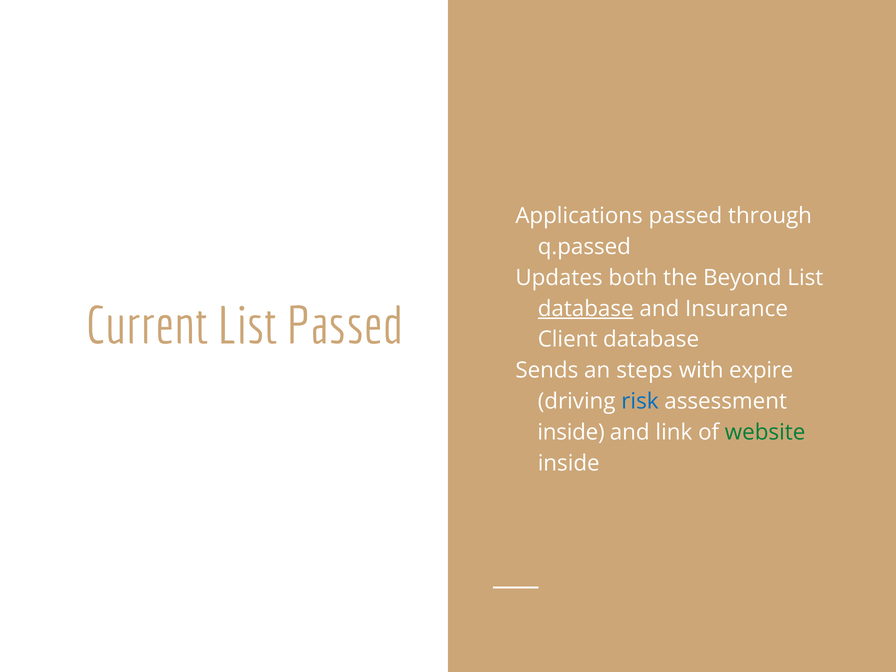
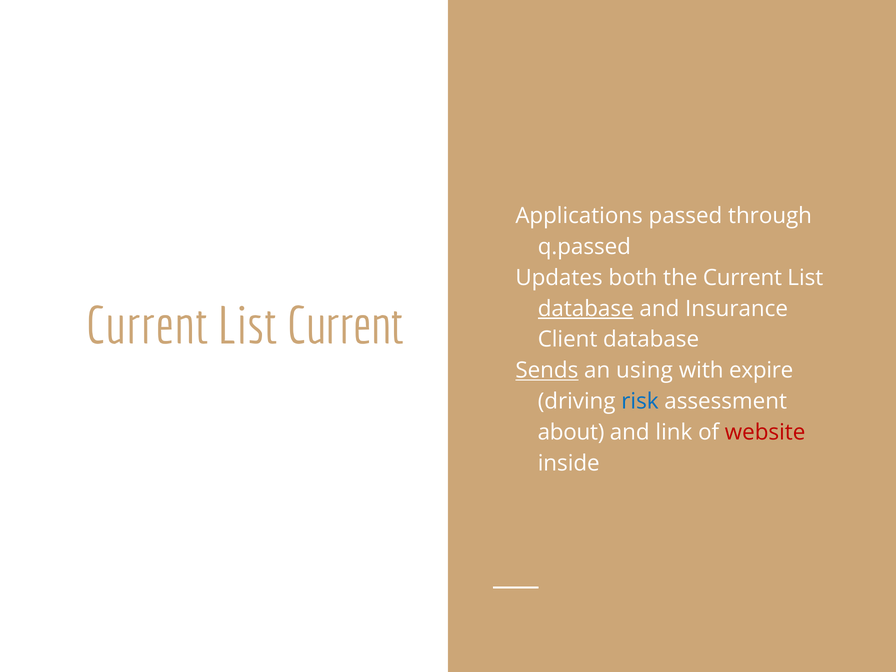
the Beyond: Beyond -> Current (742, 278)
List Passed: Passed -> Current (345, 326)
Sends underline: none -> present (547, 370)
steps: steps -> using (644, 370)
inside: inside -> about (571, 432)
website colour: green -> red (765, 432)
